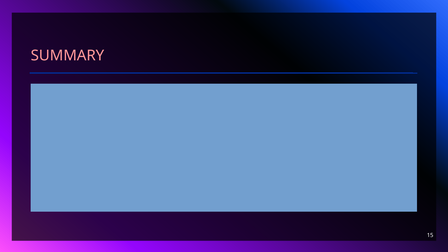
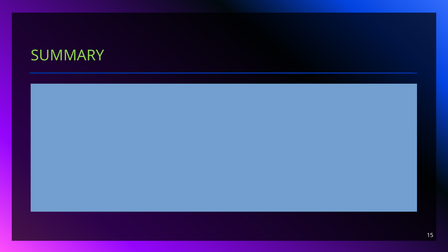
SUMMARY colour: pink -> light green (67, 56)
